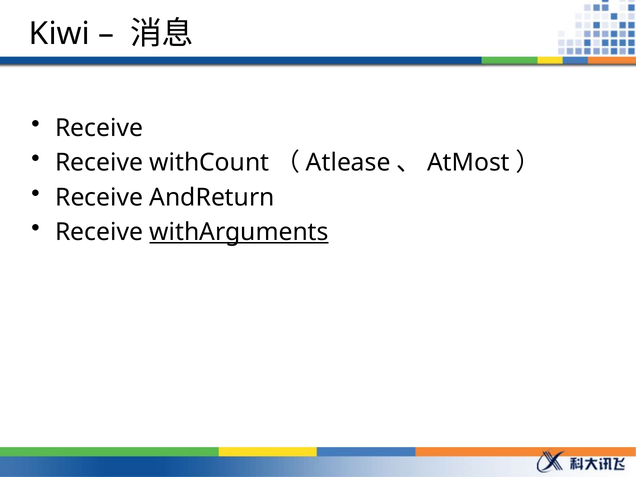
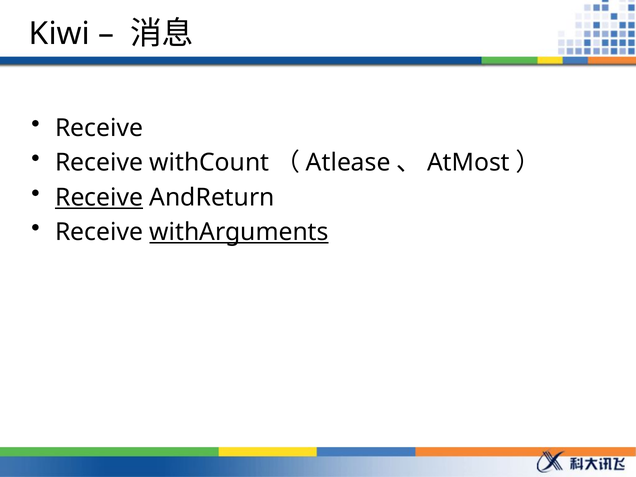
Receive underline: none -> present (99, 197)
